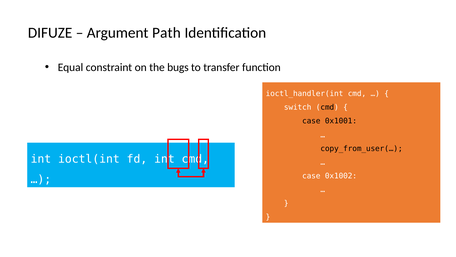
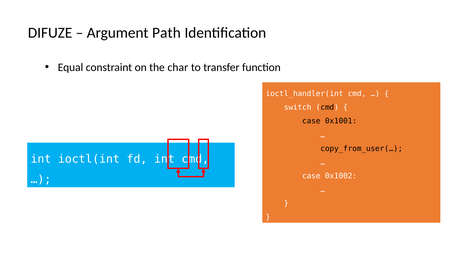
bugs: bugs -> char (178, 67)
